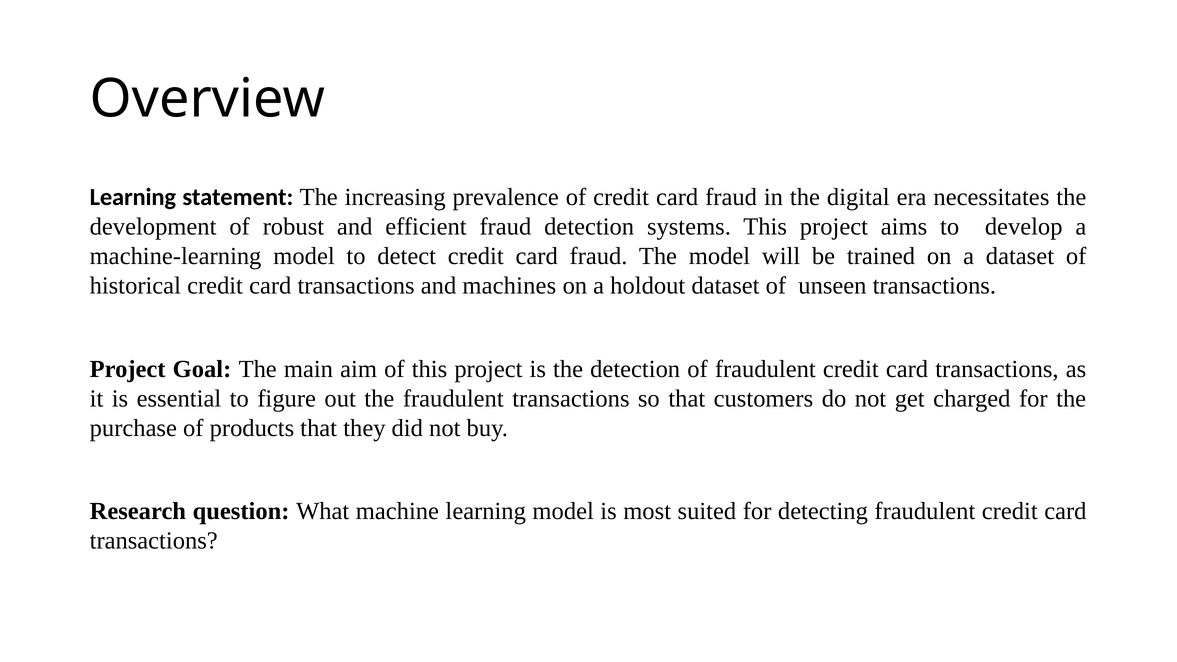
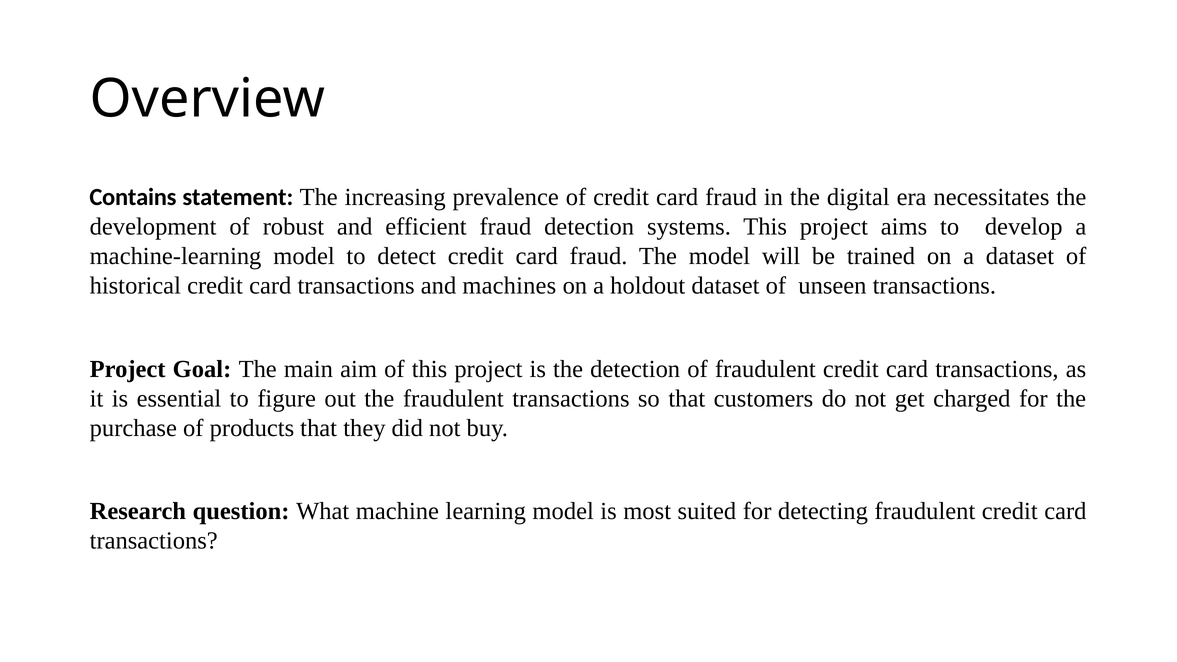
Learning: Learning -> Contains (133, 197)
